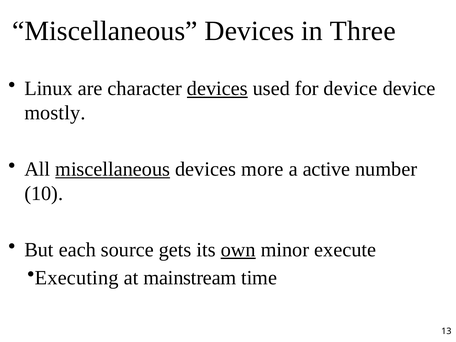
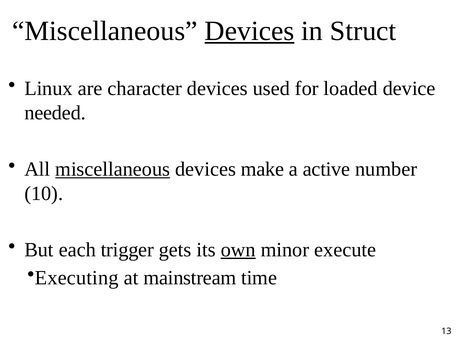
Devices underline: none -> present (249, 31)
Three: Three -> Struct (363, 31)
devices underline: present -> none (217, 89)
for device: device -> loaded (351, 89)
mostly: mostly -> needed (55, 113)
more: more -> make (262, 169)
source: source -> trigger (127, 250)
